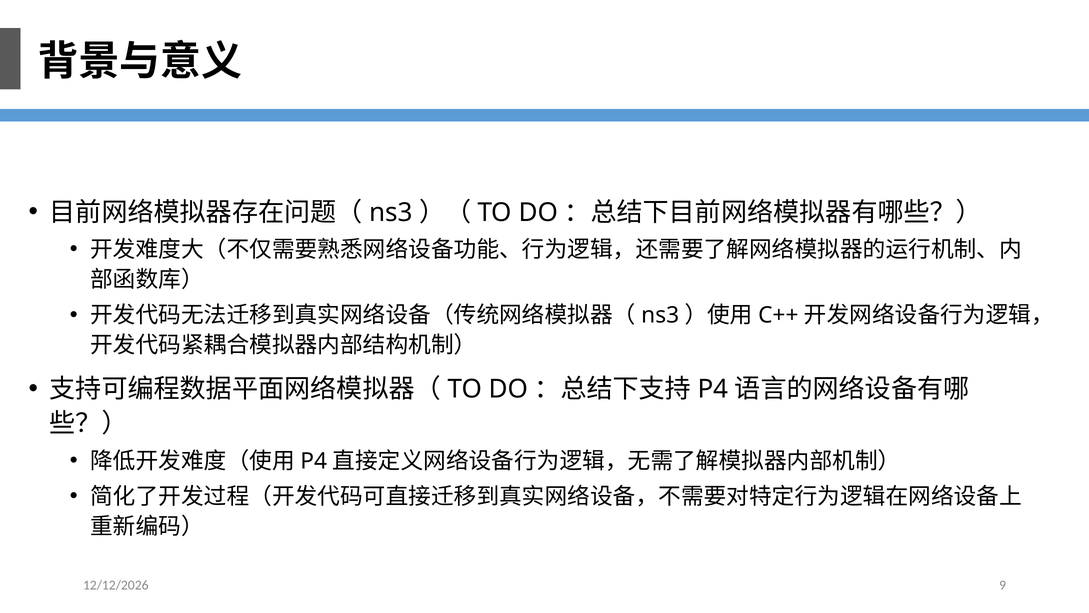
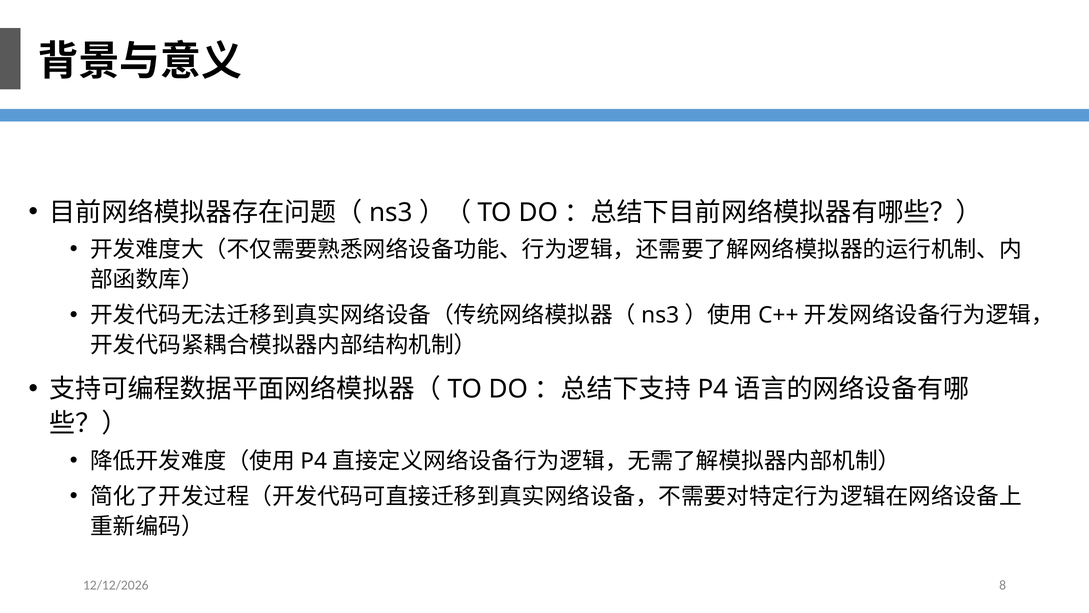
9: 9 -> 8 (1003, 585)
